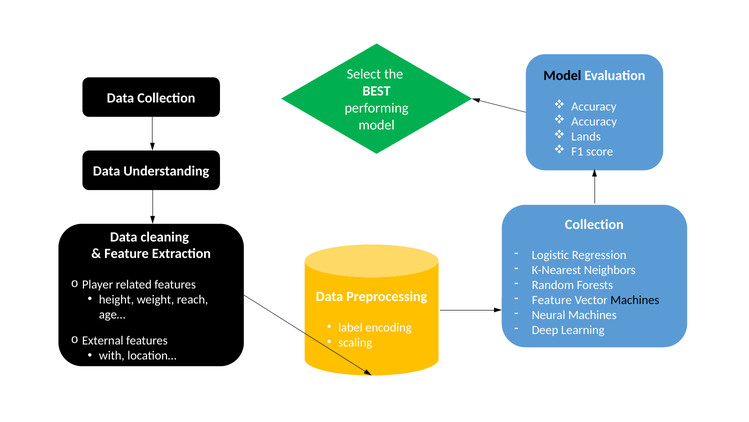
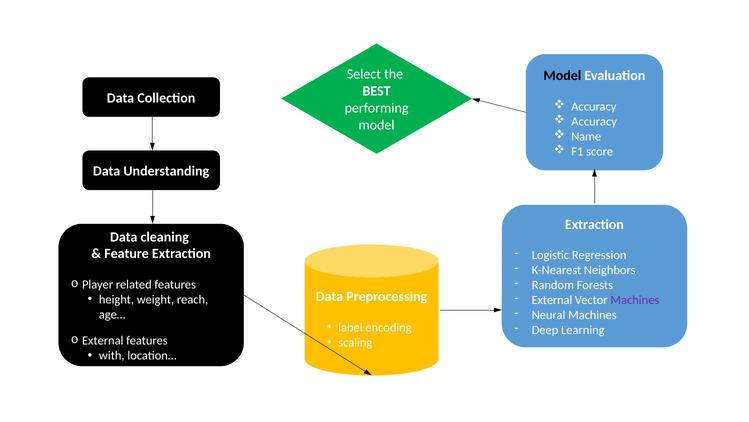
Lands: Lands -> Name (586, 136)
Collection: Collection -> Extraction (594, 224)
Feature: Feature -> External (552, 300)
Machines colour: black -> purple (635, 300)
